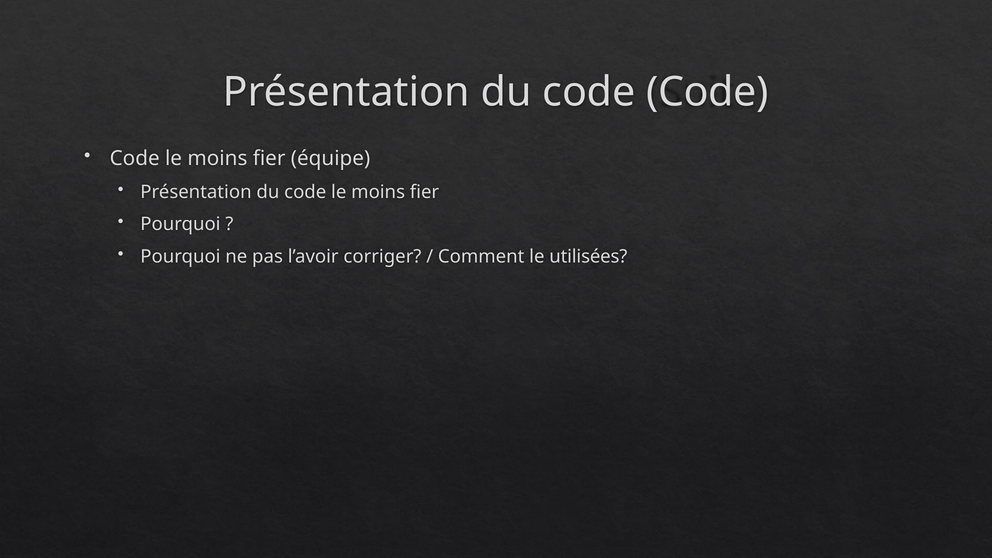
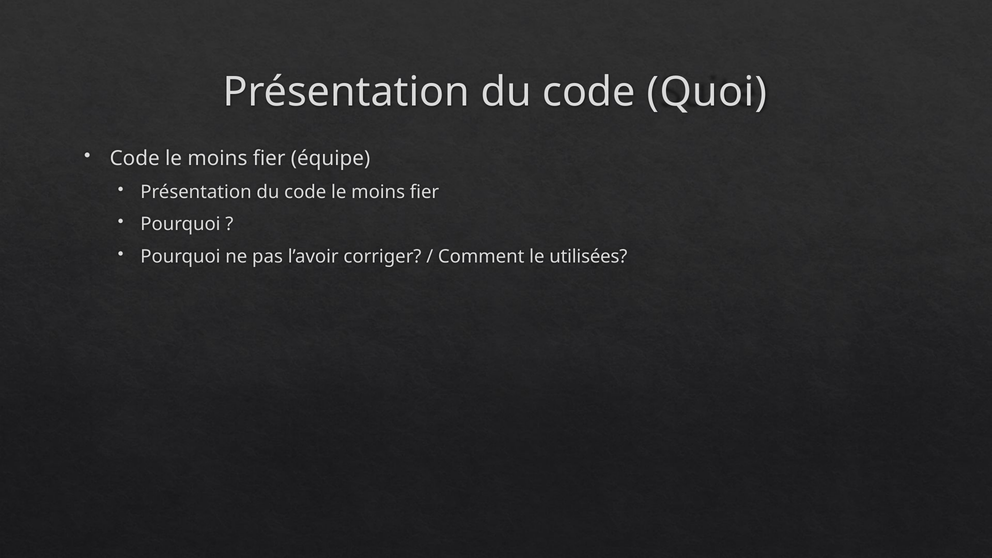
code Code: Code -> Quoi (707, 92)
